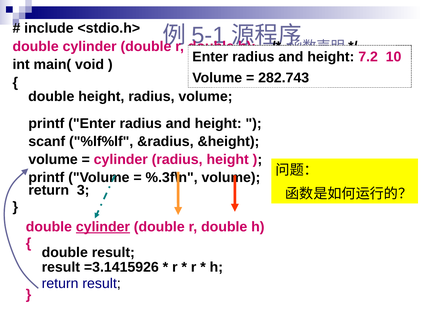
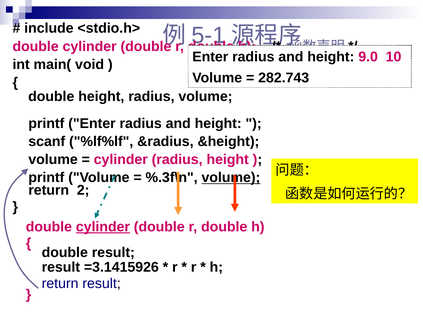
7.2: 7.2 -> 9.0 (368, 57)
volume underline: none -> present (231, 178)
3: 3 -> 2 (83, 190)
